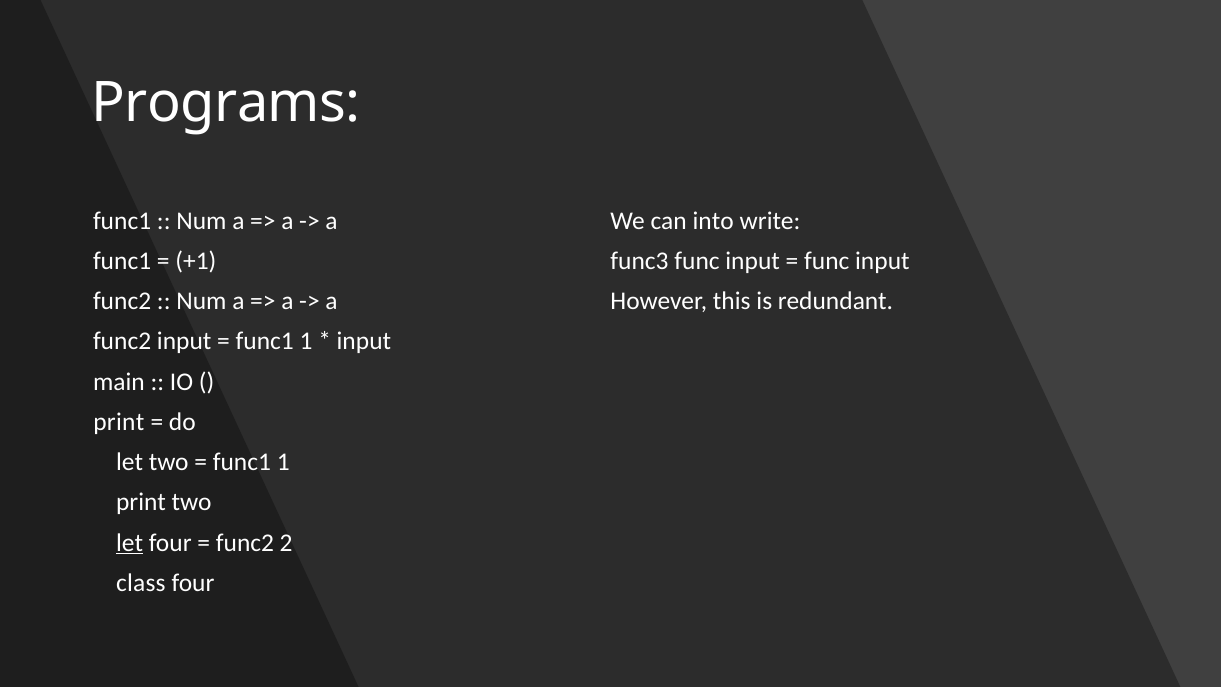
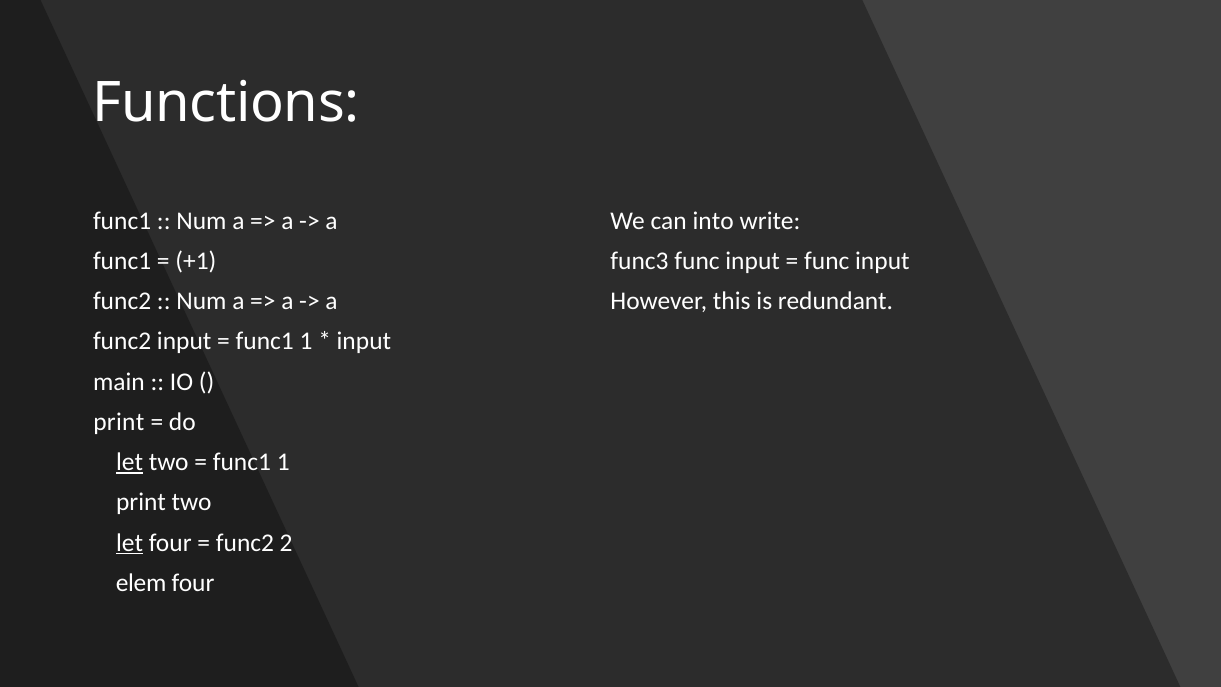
Programs: Programs -> Functions (226, 103)
let underline: none -> present (130, 462)
class: class -> elem (141, 583)
